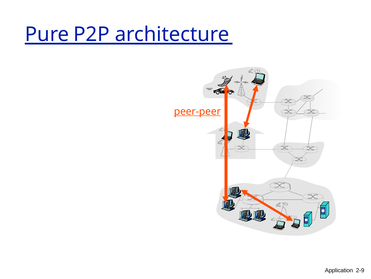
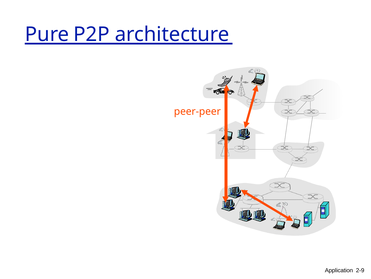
peer-peer underline: present -> none (197, 111)
